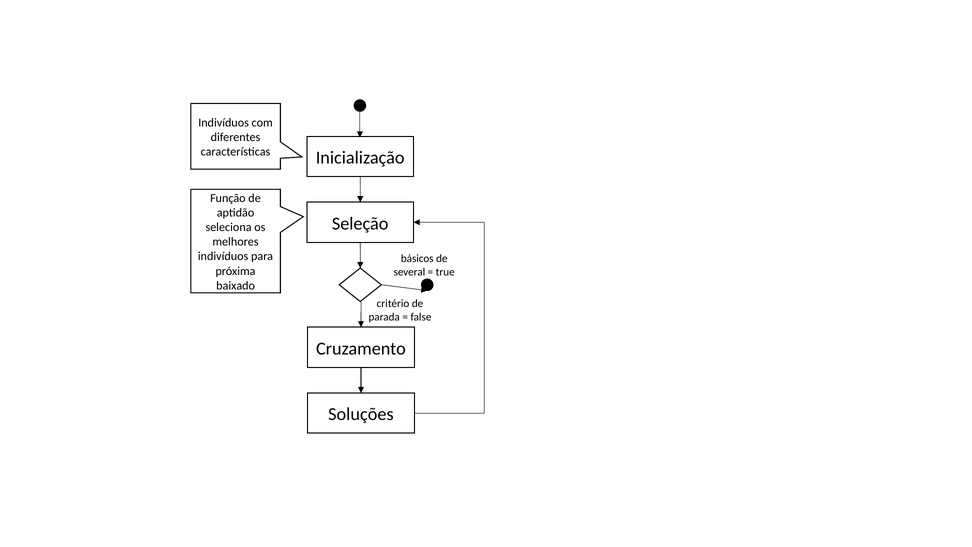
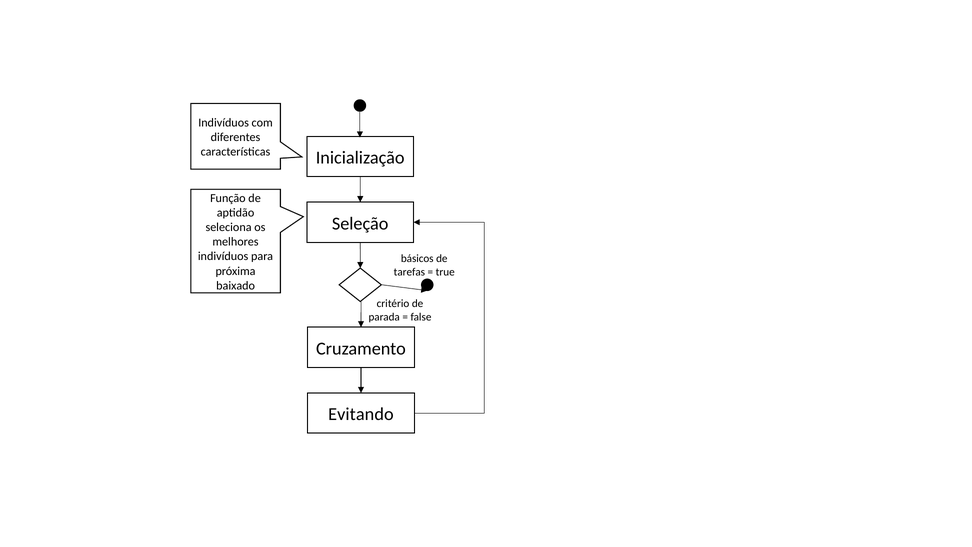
several: several -> tarefas (409, 272)
Soluções: Soluções -> Evitando (361, 414)
